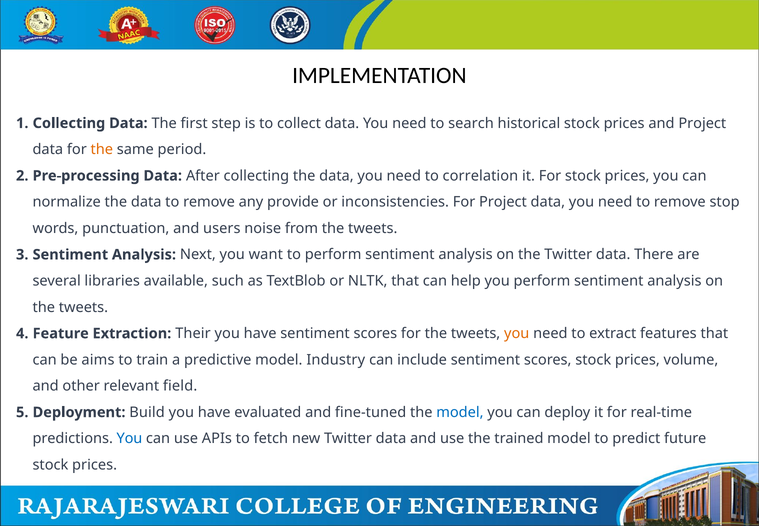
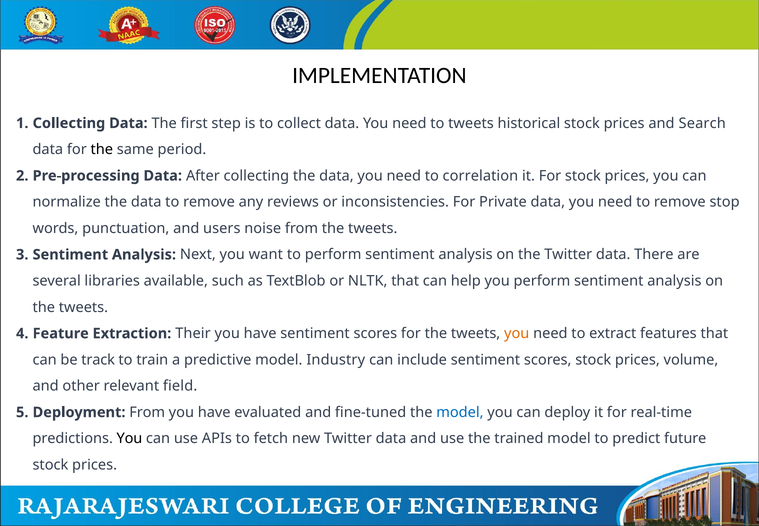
to search: search -> tweets (471, 123)
and Project: Project -> Search (702, 123)
the colour: orange -> black (102, 149)
provide: provide -> reviews (293, 202)
For Project: Project -> Private (503, 202)
aims: aims -> track (98, 359)
Deployment Build: Build -> From (147, 412)
You colour: blue -> black (129, 438)
